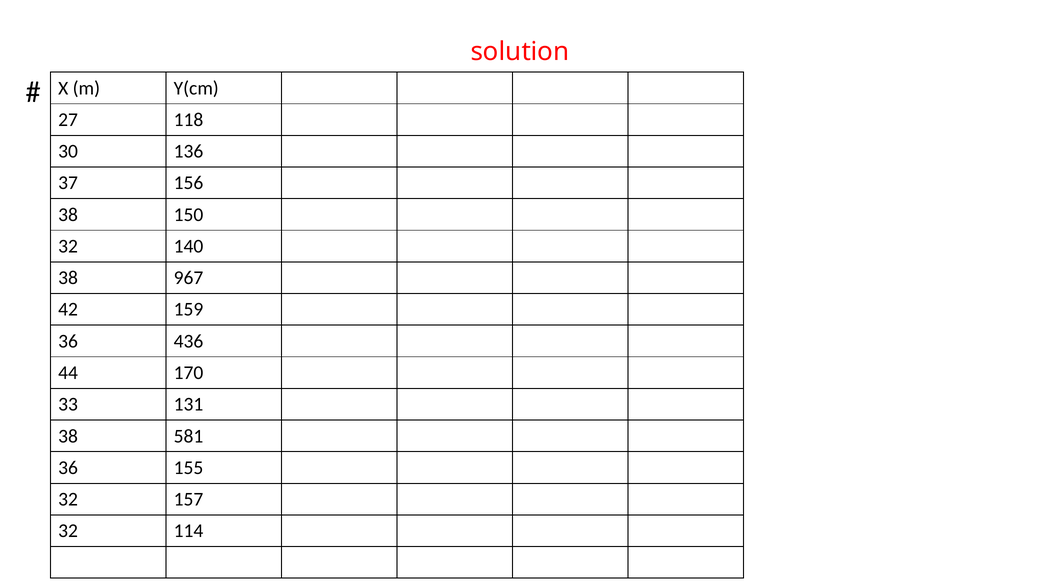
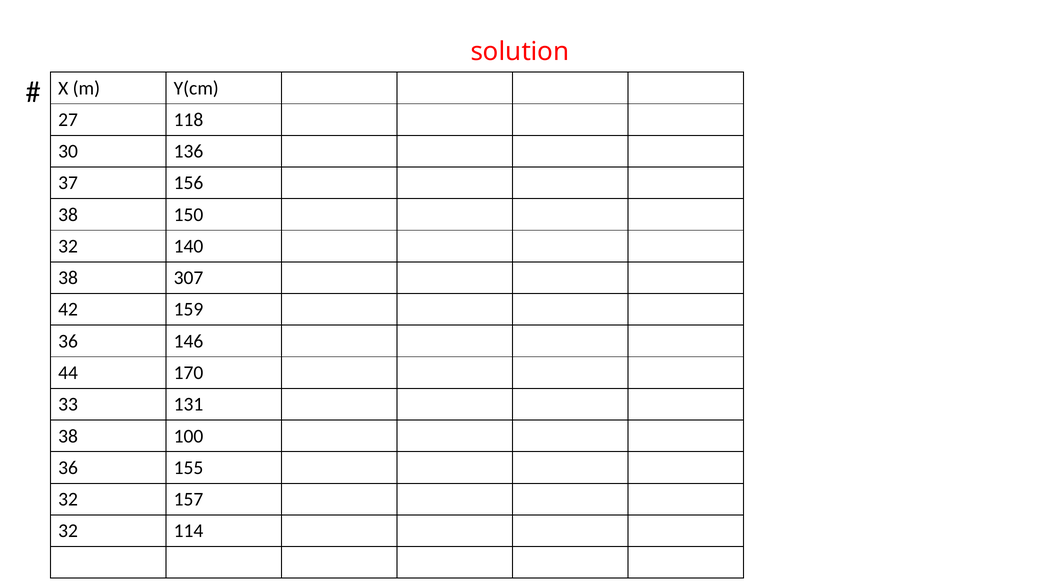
967: 967 -> 307 (189, 278)
436: 436 -> 146 (189, 341)
581: 581 -> 100 (189, 436)
